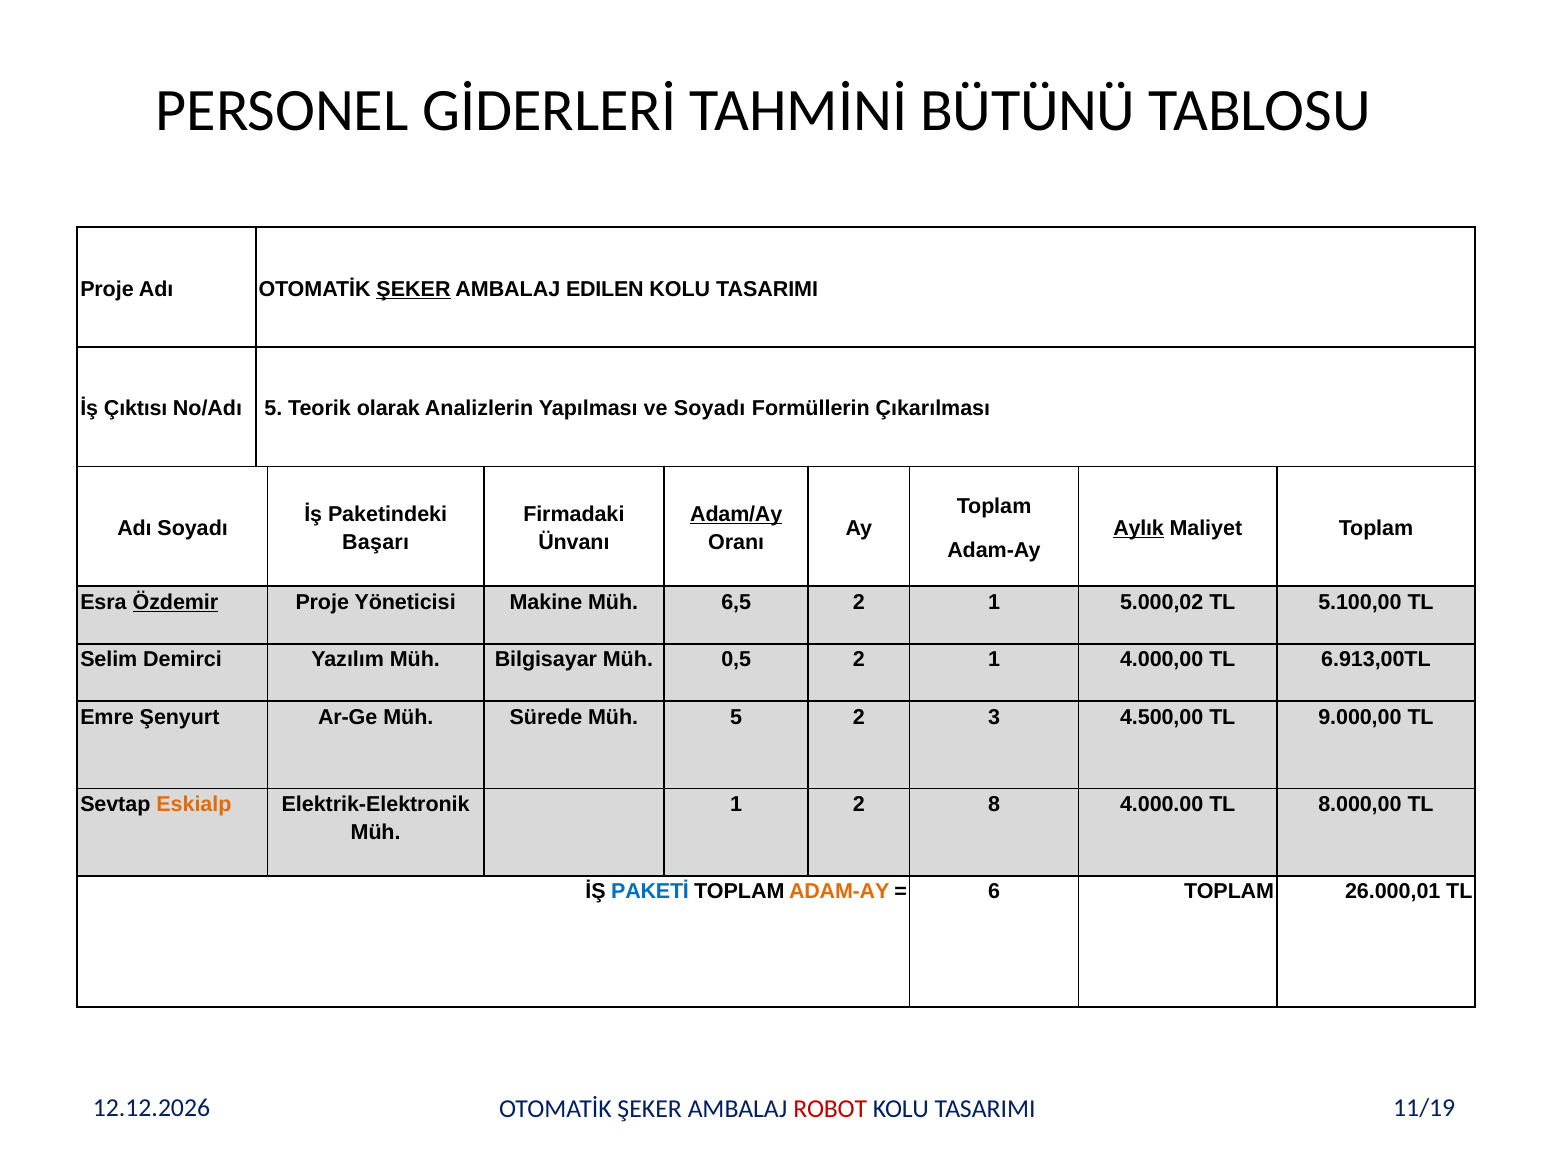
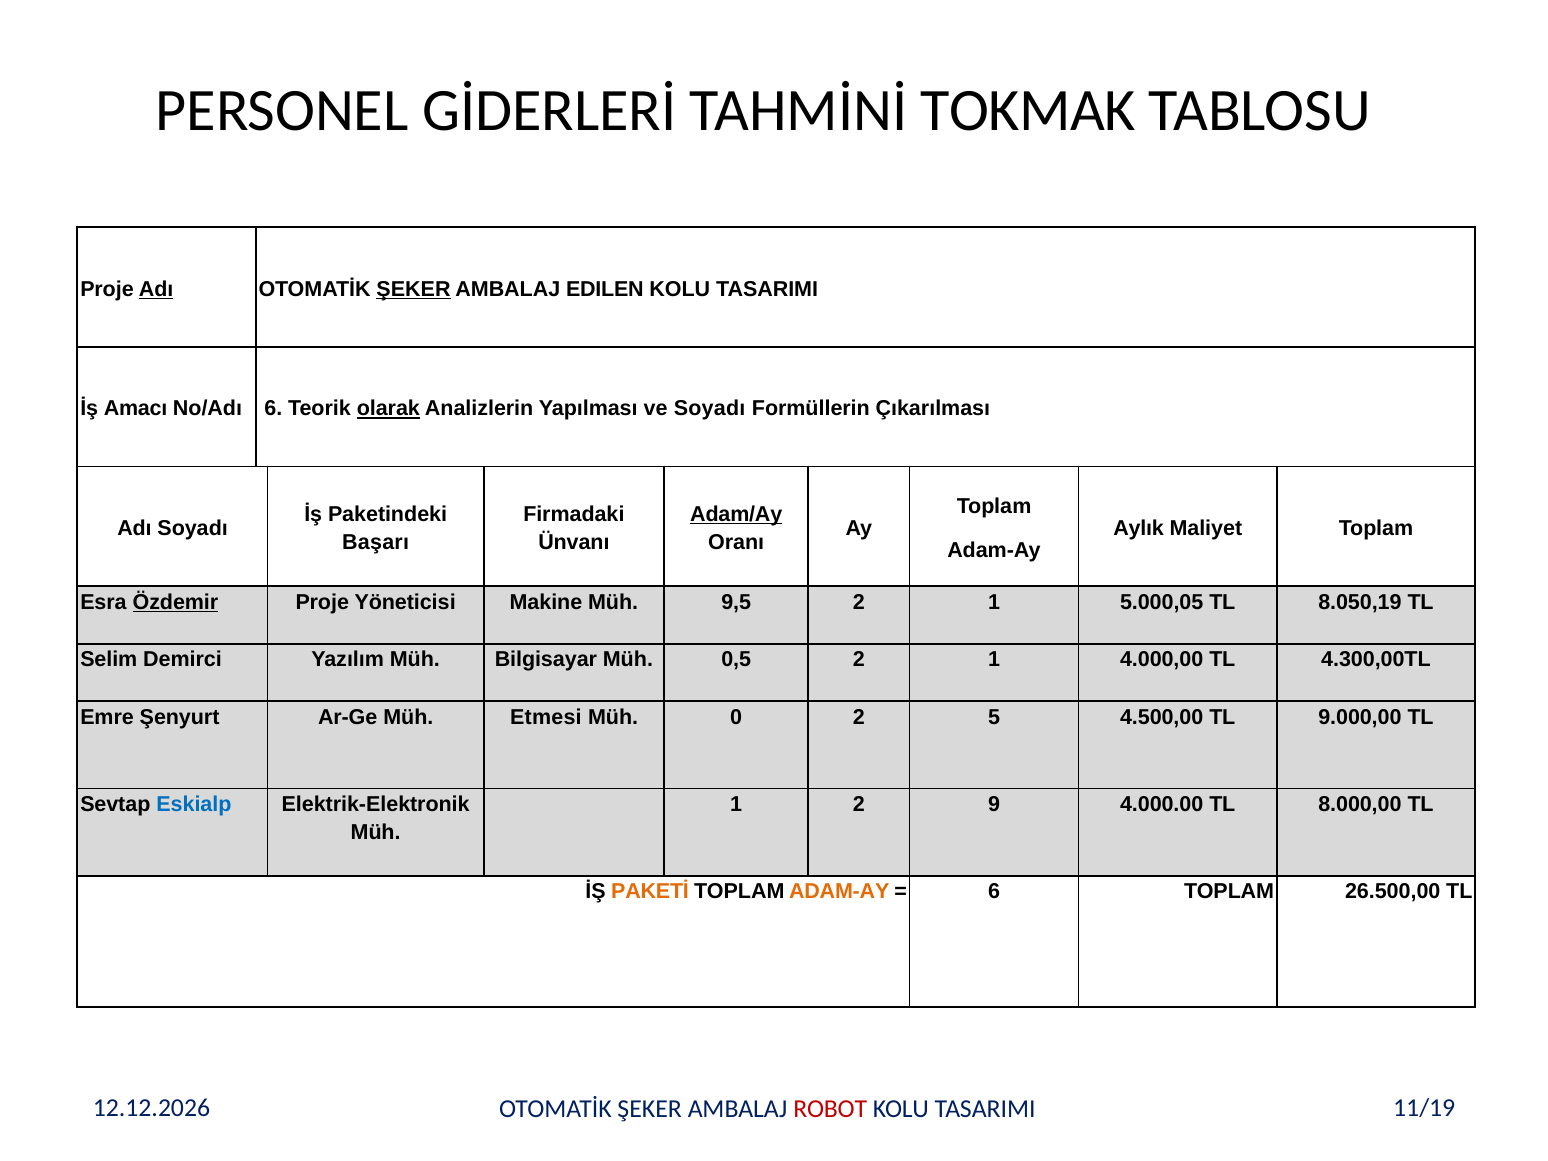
BÜTÜNÜ: BÜTÜNÜ -> TOKMAK (1028, 111)
Adı underline: none -> present (156, 289)
Çıktısı: Çıktısı -> Amacı (136, 409)
No/Adı 5: 5 -> 6 (273, 409)
olarak underline: none -> present (388, 409)
Aylık underline: present -> none (1139, 528)
6,5: 6,5 -> 9,5 (736, 602)
5.000,02: 5.000,02 -> 5.000,05 (1162, 602)
5.100,00: 5.100,00 -> 8.050,19 (1360, 602)
6.913,00TL: 6.913,00TL -> 4.300,00TL (1376, 660)
Sürede: Sürede -> Etmesi (546, 717)
Müh 5: 5 -> 0 (736, 717)
3: 3 -> 5 (994, 717)
Eskialp colour: orange -> blue (194, 804)
8: 8 -> 9 (994, 804)
PAKETİ colour: blue -> orange (650, 892)
26.000,01: 26.000,01 -> 26.500,00 (1393, 892)
